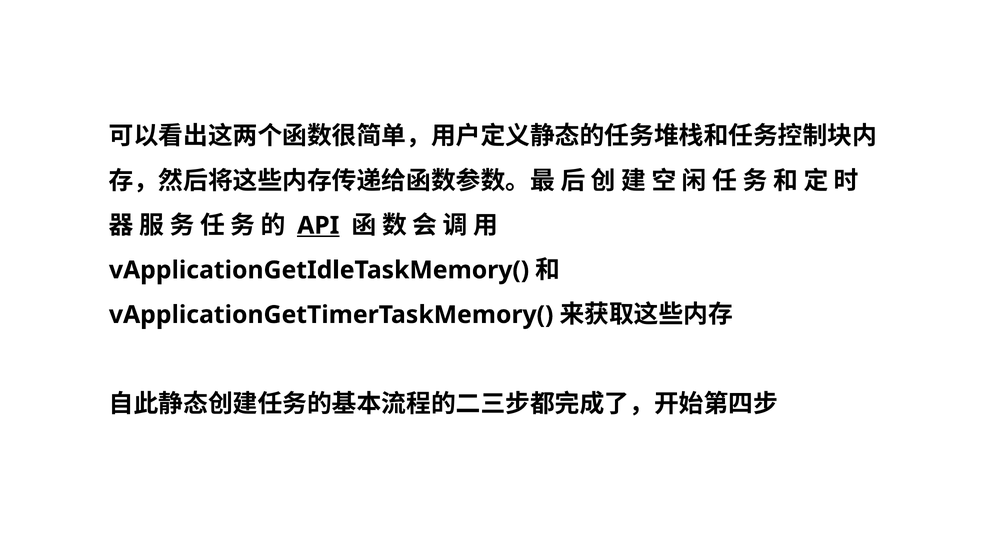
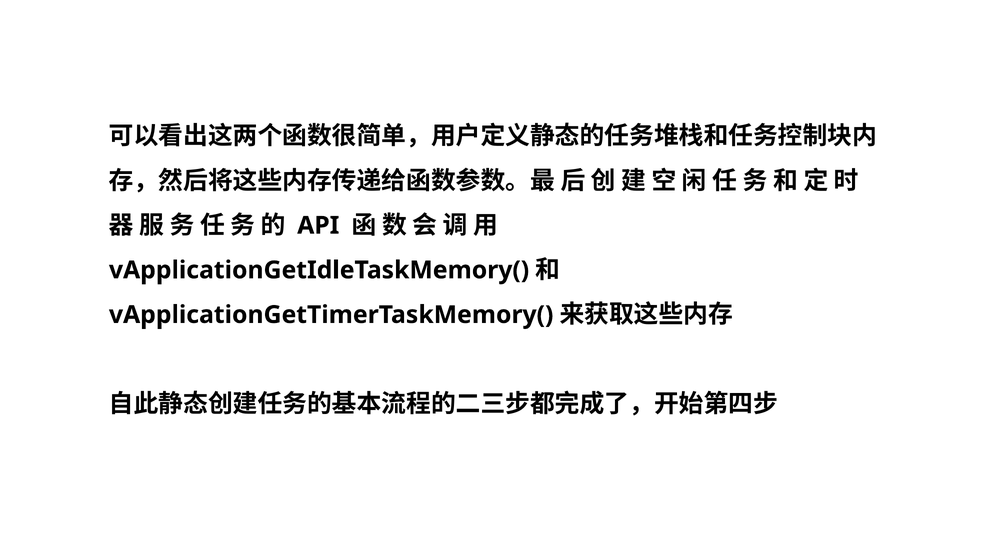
API underline: present -> none (318, 225)
